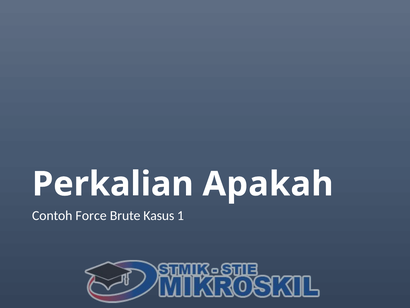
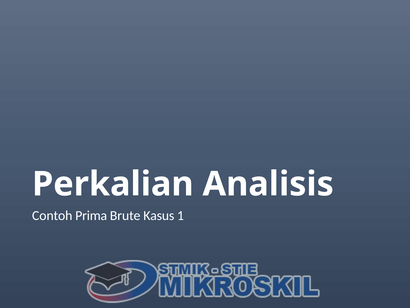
Apakah: Apakah -> Analisis (268, 184)
Force: Force -> Prima (91, 215)
